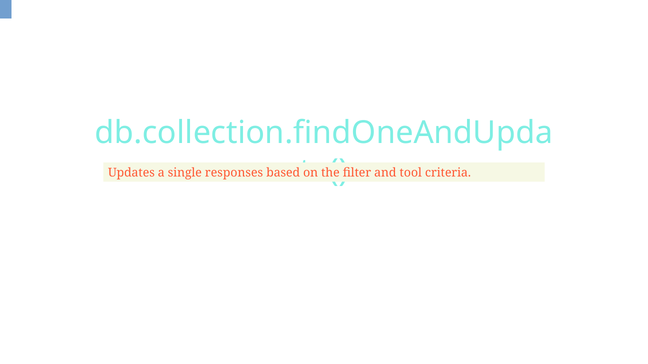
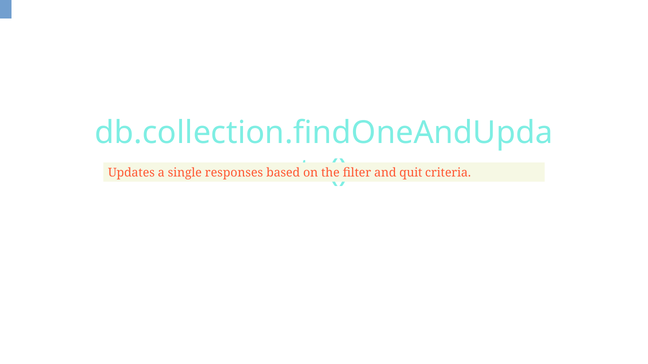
tool: tool -> quit (411, 173)
